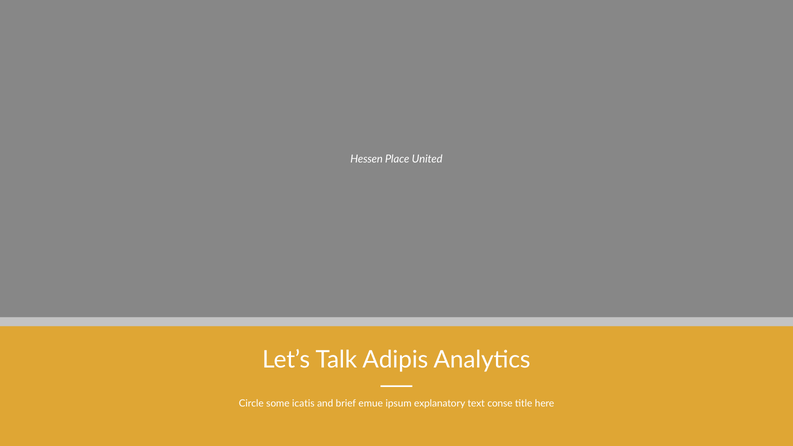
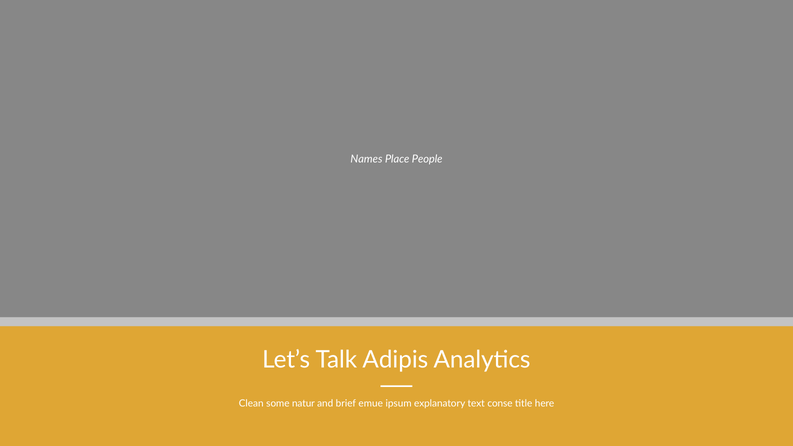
Hessen: Hessen -> Names (366, 159)
United: United -> People (427, 159)
Circle: Circle -> Clean (251, 404)
icatis: icatis -> natur (303, 404)
